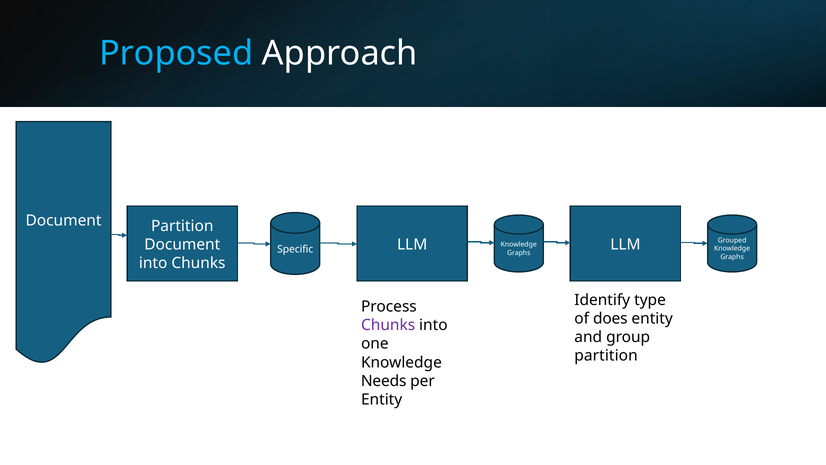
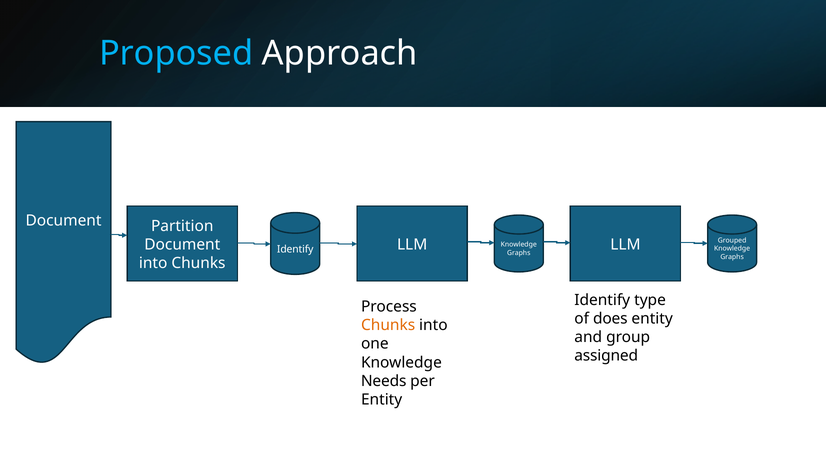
Specific: Specific -> Identify (295, 249)
Chunks colour: purple -> orange (388, 325)
partition: partition -> assigned (606, 356)
